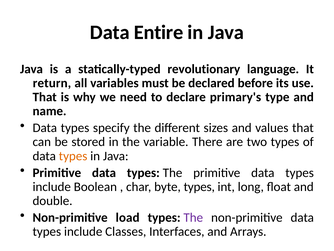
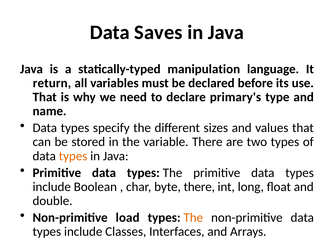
Entire: Entire -> Saves (158, 32)
revolutionary: revolutionary -> manipulation (204, 69)
byte types: types -> there (199, 186)
The colour: purple -> orange (193, 217)
